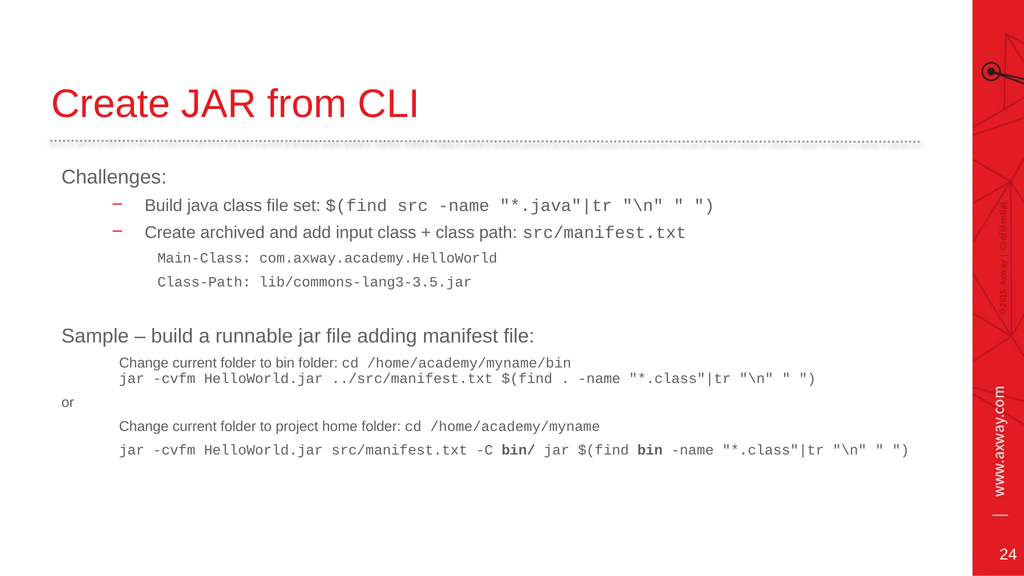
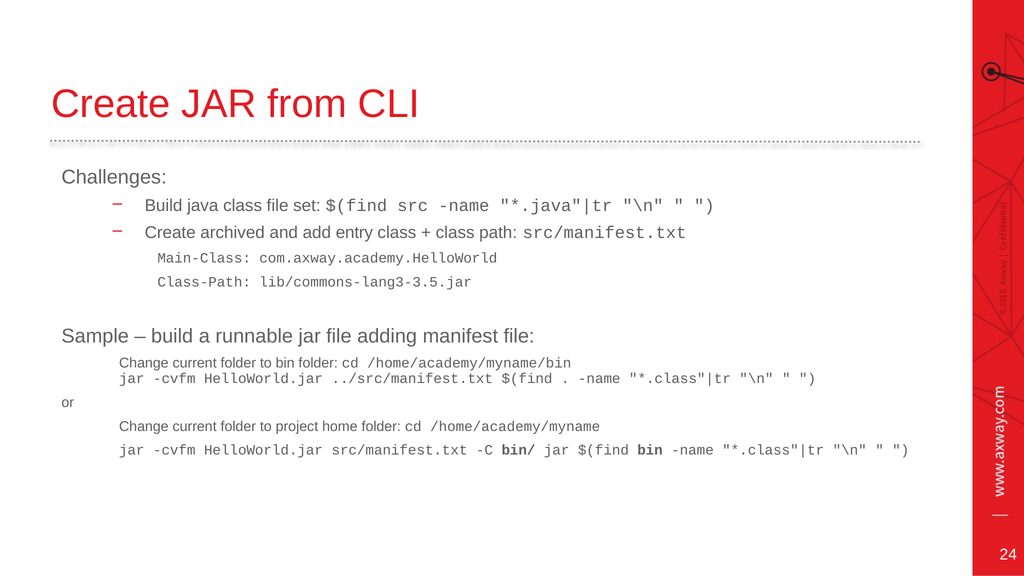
input: input -> entry (354, 233)
